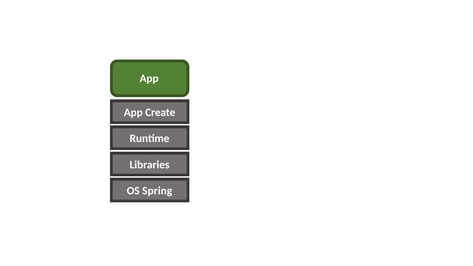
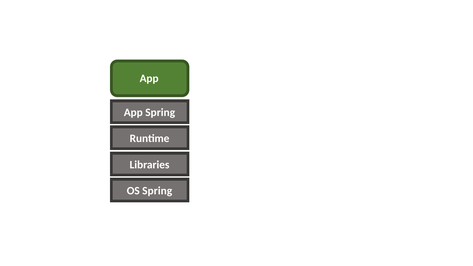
App Create: Create -> Spring (160, 112)
